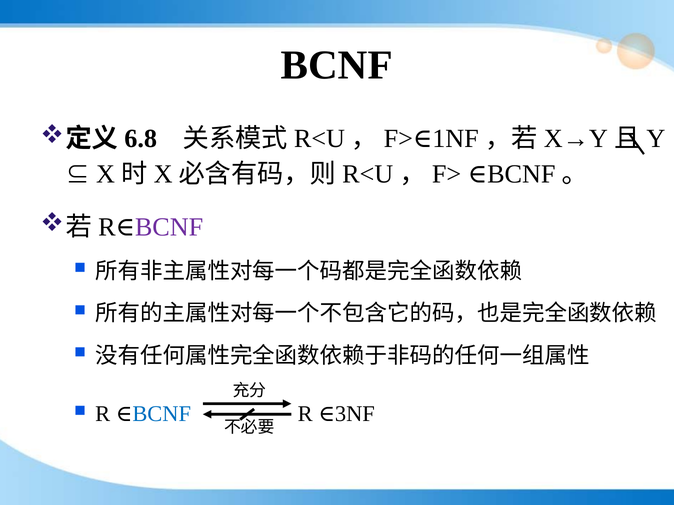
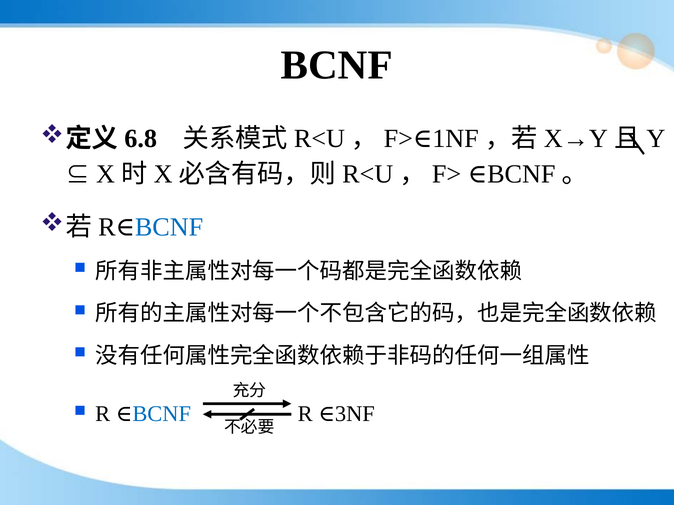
BCNF colour: purple -> blue (169, 227)
